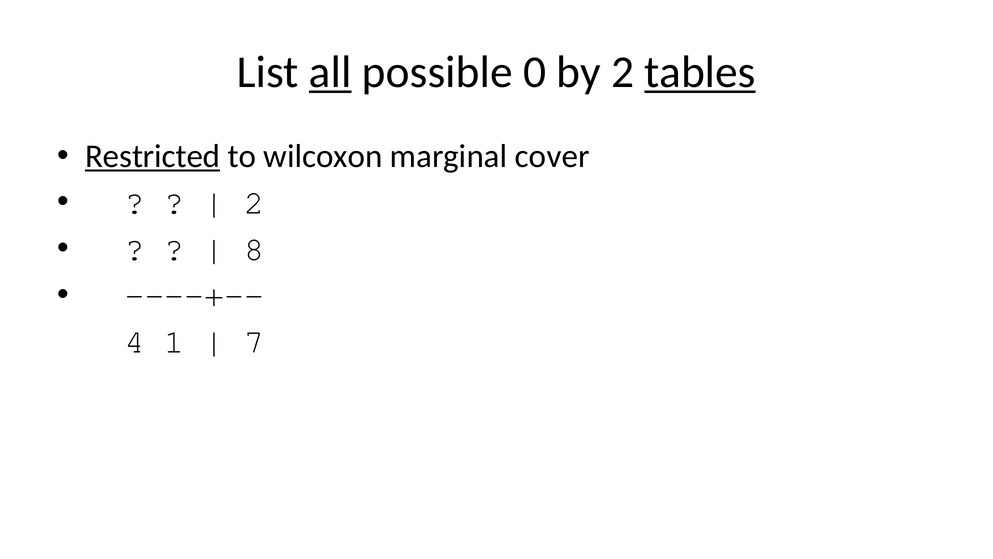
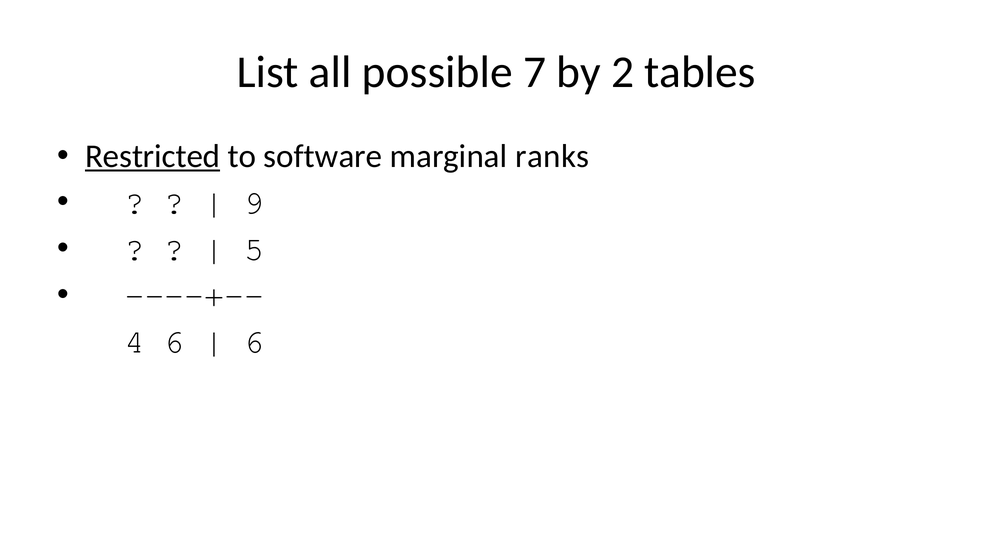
all underline: present -> none (330, 72)
0: 0 -> 7 (535, 72)
tables underline: present -> none (700, 72)
wilcoxon: wilcoxon -> software (323, 156)
cover: cover -> ranks (552, 156)
2: 2 -> 9 (254, 203)
8: 8 -> 5 (254, 249)
4 1: 1 -> 6 (174, 342)
7: 7 -> 6 (254, 342)
